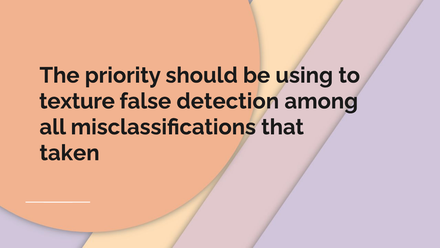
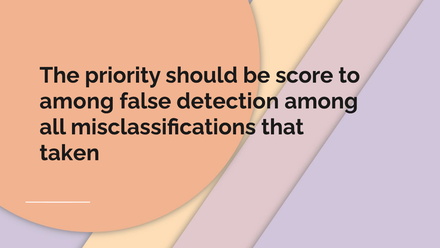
using: using -> score (304, 75)
texture: texture -> among (77, 101)
